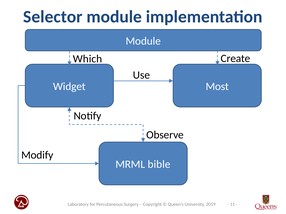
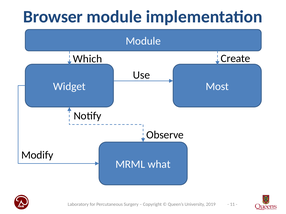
Selector: Selector -> Browser (53, 17)
bible: bible -> what (159, 165)
